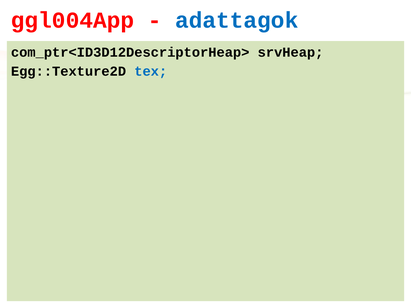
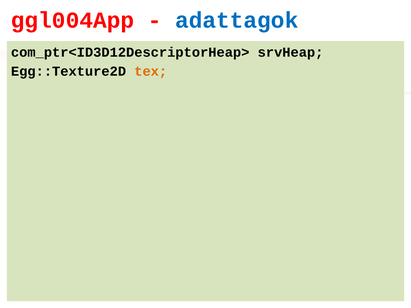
tex colour: blue -> orange (151, 72)
